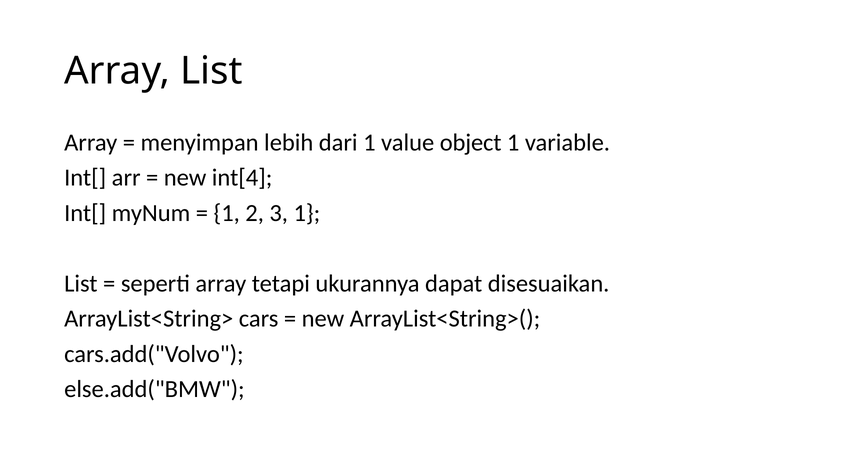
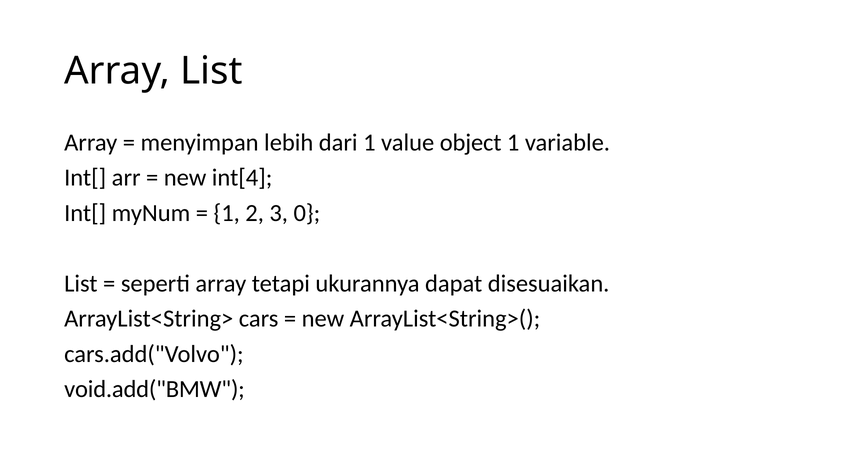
3 1: 1 -> 0 (307, 213)
else.add("BMW: else.add("BMW -> void.add("BMW (155, 389)
